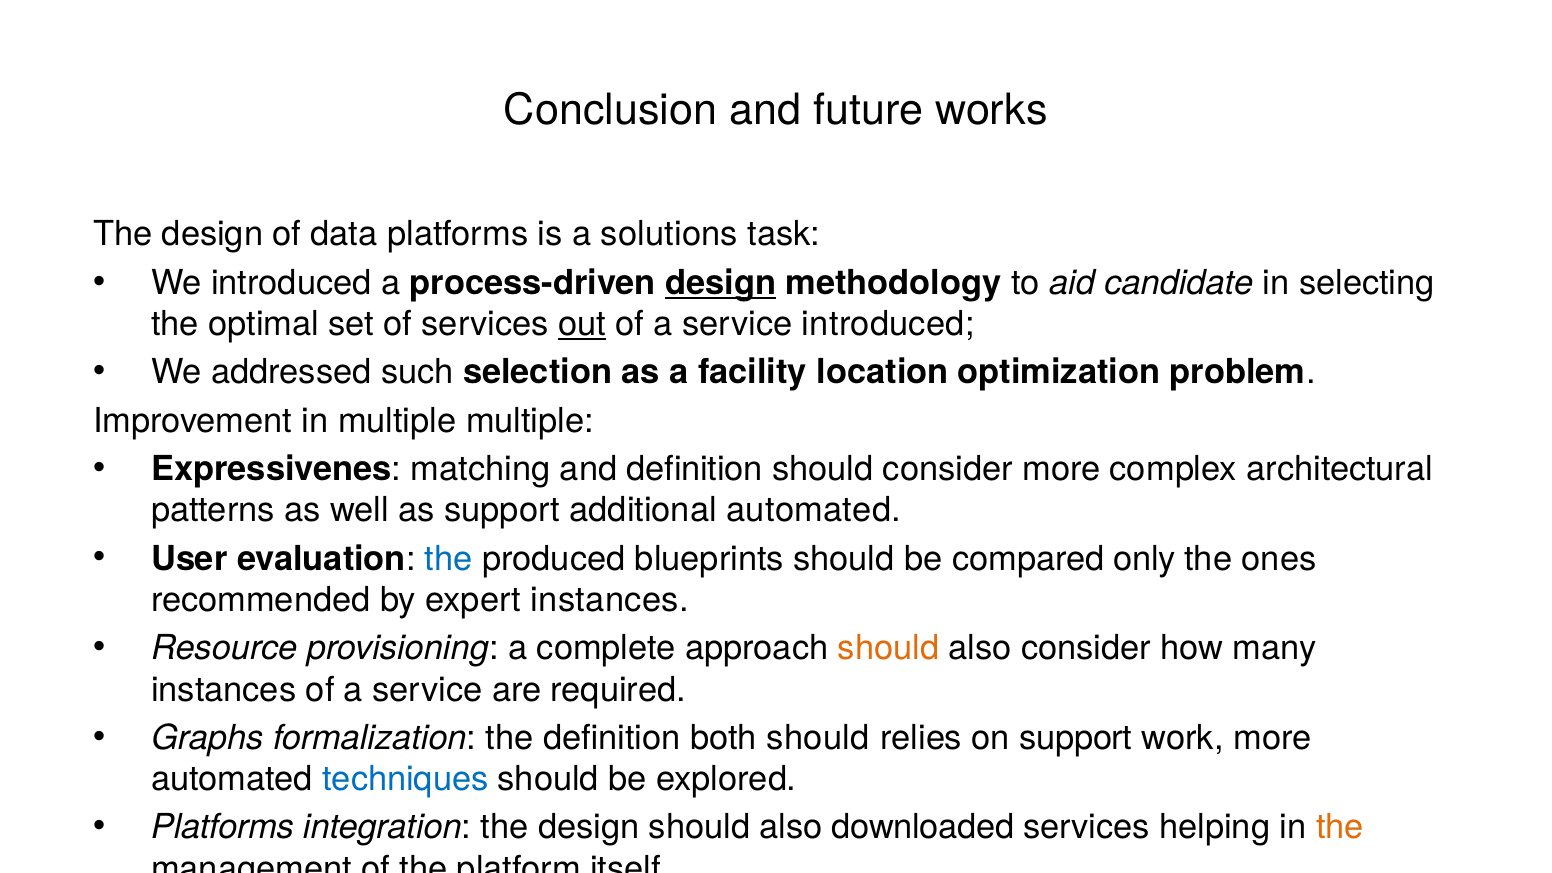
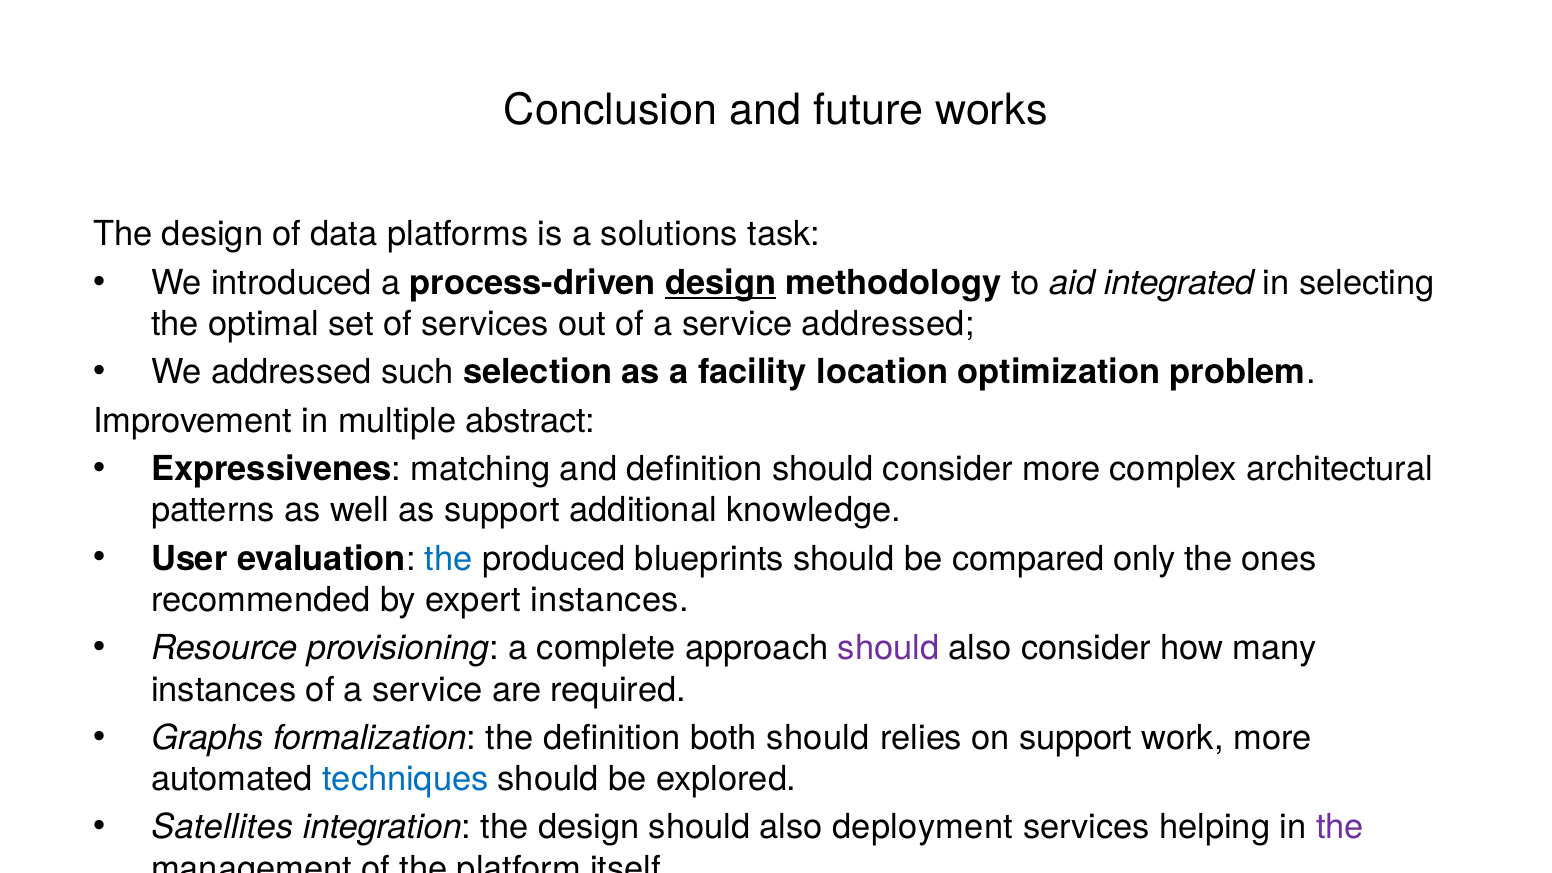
candidate: candidate -> integrated (1179, 283)
out underline: present -> none (582, 324)
service introduced: introduced -> addressed (888, 324)
multiple multiple: multiple -> abstract (530, 421)
additional automated: automated -> knowledge (814, 510)
should colour: orange -> purple (889, 648)
Platforms: Platforms -> Satellites (222, 828)
downloaded: downloaded -> deployment (923, 828)
the colour: orange -> purple (1340, 828)
